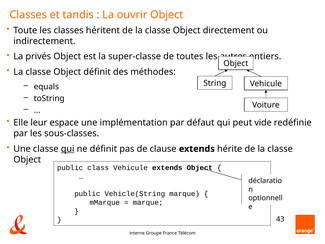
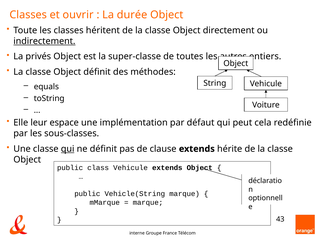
tandis: tandis -> ouvrir (78, 15)
ouvrir: ouvrir -> durée (132, 15)
indirectement underline: none -> present (44, 41)
vide: vide -> cela (263, 123)
